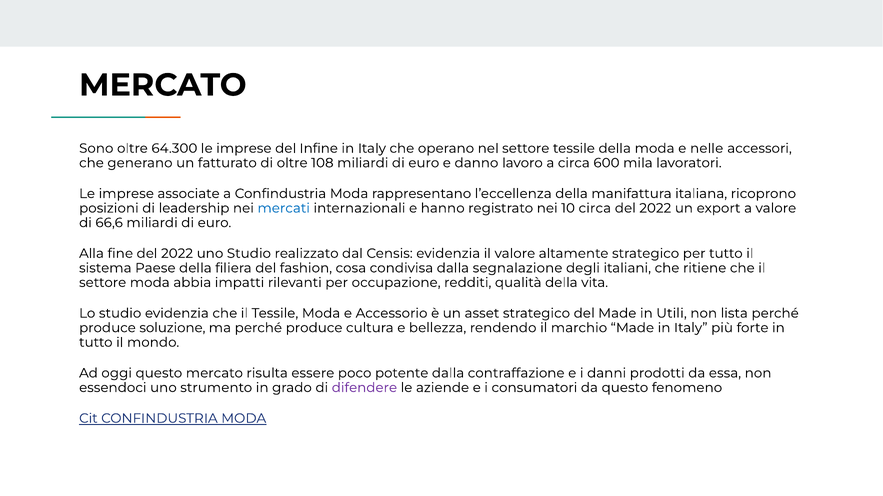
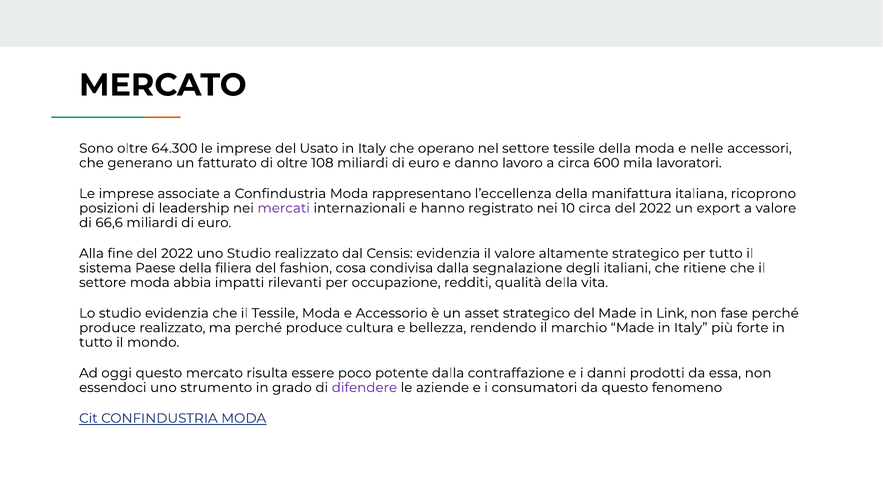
Infine: Infine -> Usato (319, 149)
mercati colour: blue -> purple (284, 208)
Utili: Utili -> Link (672, 314)
lista: lista -> fase (734, 314)
produce soluzione: soluzione -> realizzato (172, 328)
